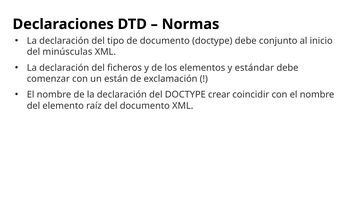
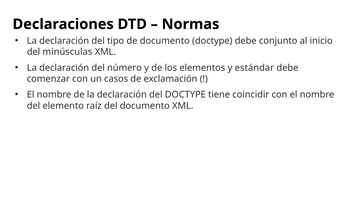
ficheros: ficheros -> número (125, 68)
están: están -> casos (116, 79)
crear: crear -> tiene (219, 95)
